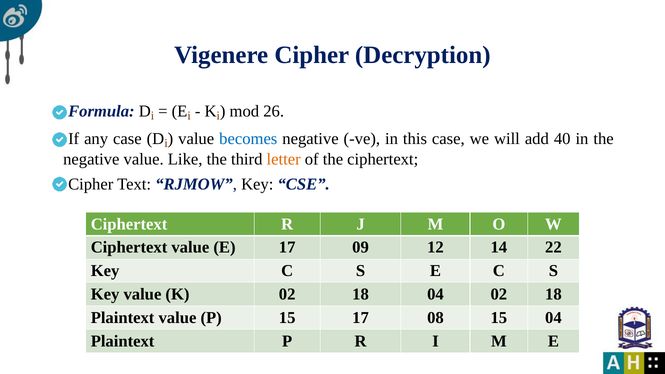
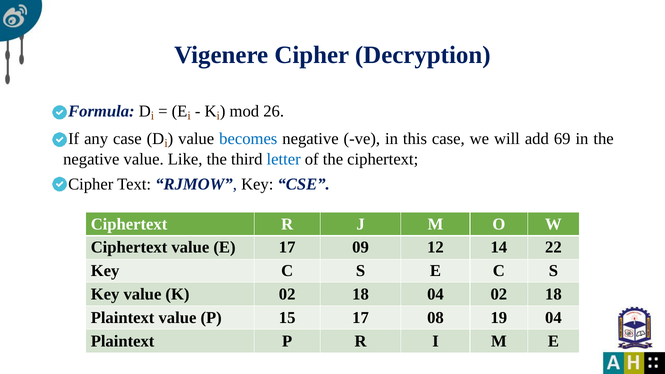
40: 40 -> 69 (562, 139)
letter colour: orange -> blue (284, 159)
08 15: 15 -> 19 (499, 318)
